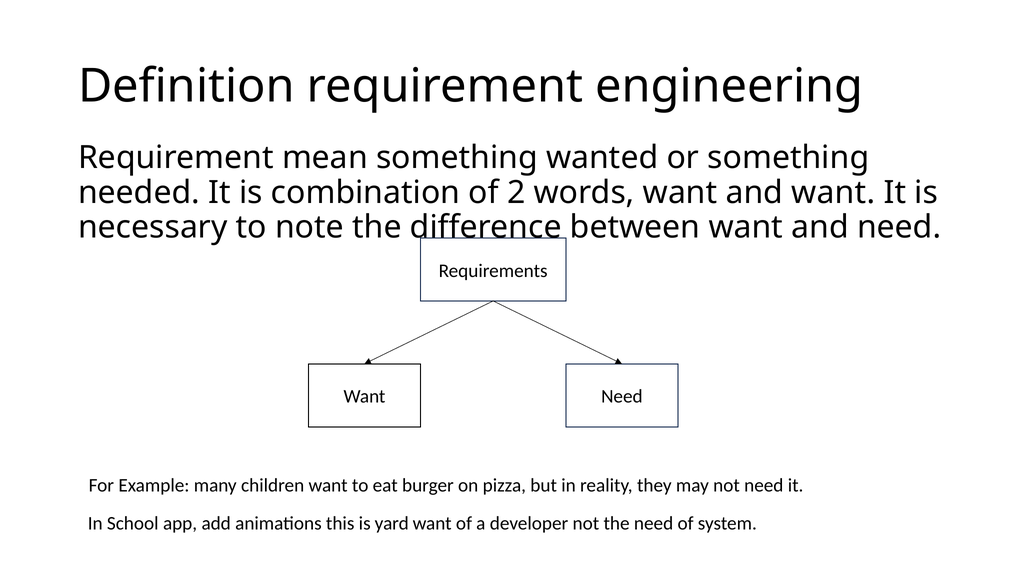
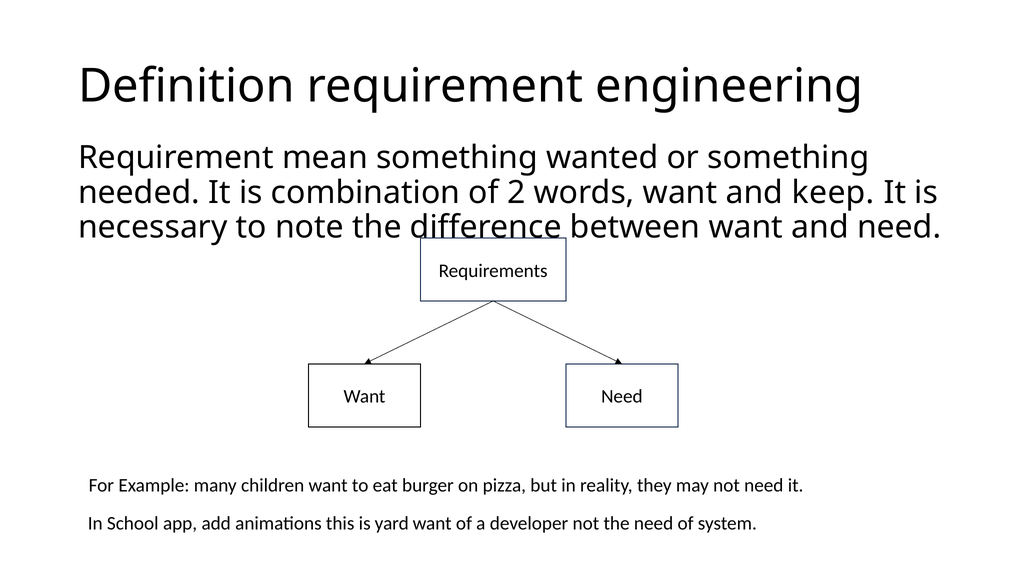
and want: want -> keep (833, 192)
